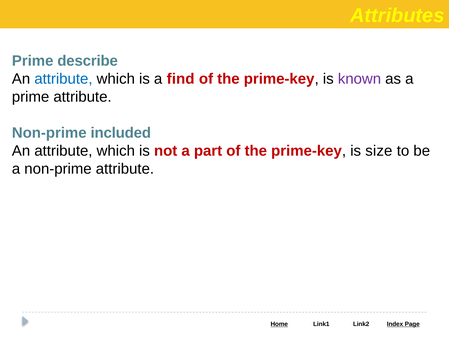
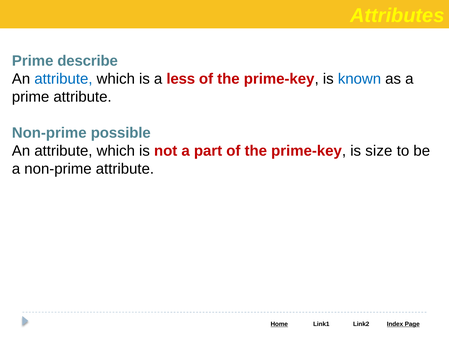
find: find -> less (181, 79)
known colour: purple -> blue (359, 79)
included: included -> possible (121, 133)
